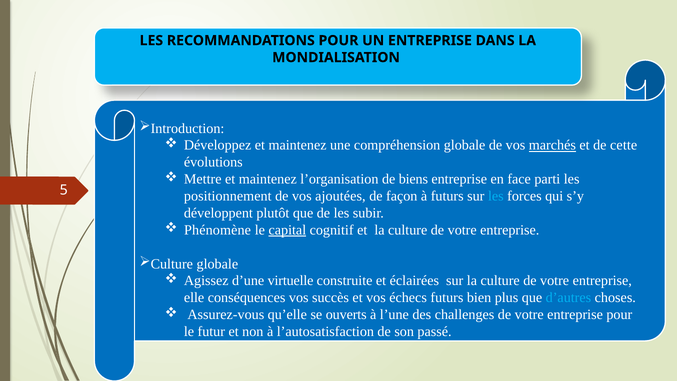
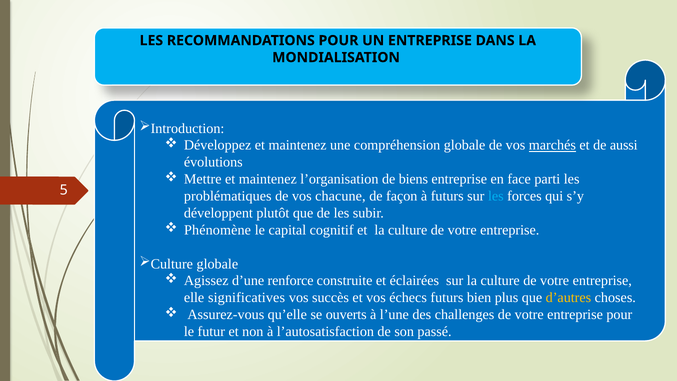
cette: cette -> aussi (624, 145)
positionnement: positionnement -> problématiques (228, 196)
ajoutées: ajoutées -> chacune (340, 196)
capital underline: present -> none (287, 230)
virtuelle: virtuelle -> renforce (291, 281)
conséquences: conséquences -> significatives (247, 298)
d’autres colour: light blue -> yellow (568, 298)
